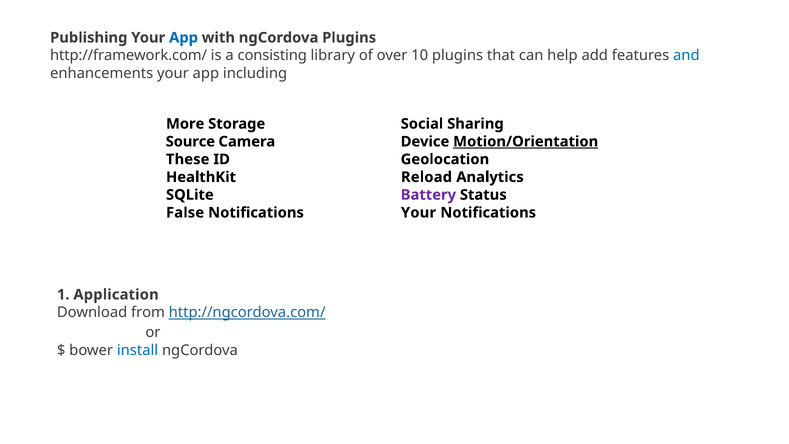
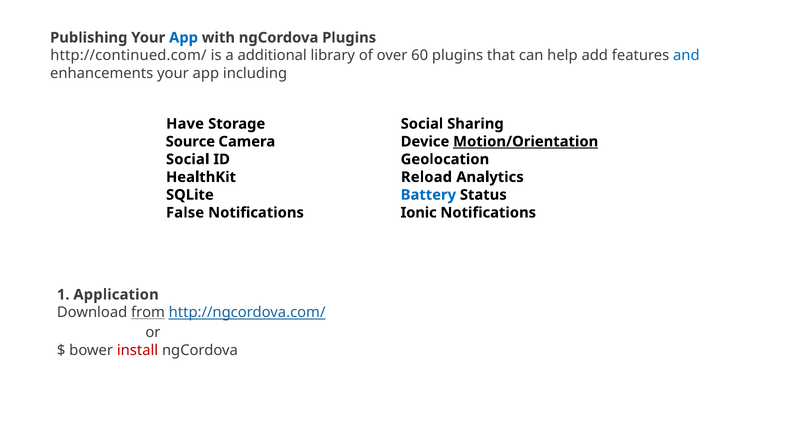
http://framework.com/: http://framework.com/ -> http://continued.com/ (128, 55)
consisting: consisting -> additional (272, 55)
10: 10 -> 60 (420, 55)
More: More -> Have (185, 124)
These: These -> Social (188, 159)
Battery colour: purple -> blue (428, 195)
Your: Your -> Ionic (419, 213)
from underline: none -> present (148, 312)
install colour: blue -> red (138, 350)
